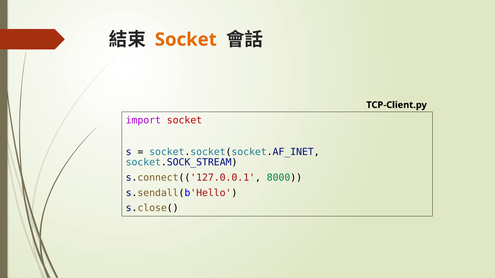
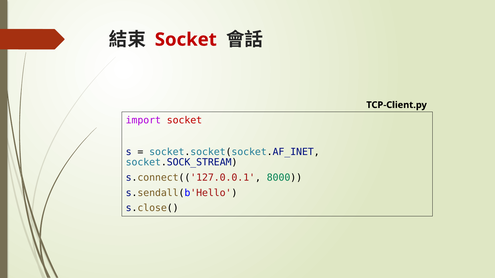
Socket colour: orange -> red (186, 40)
